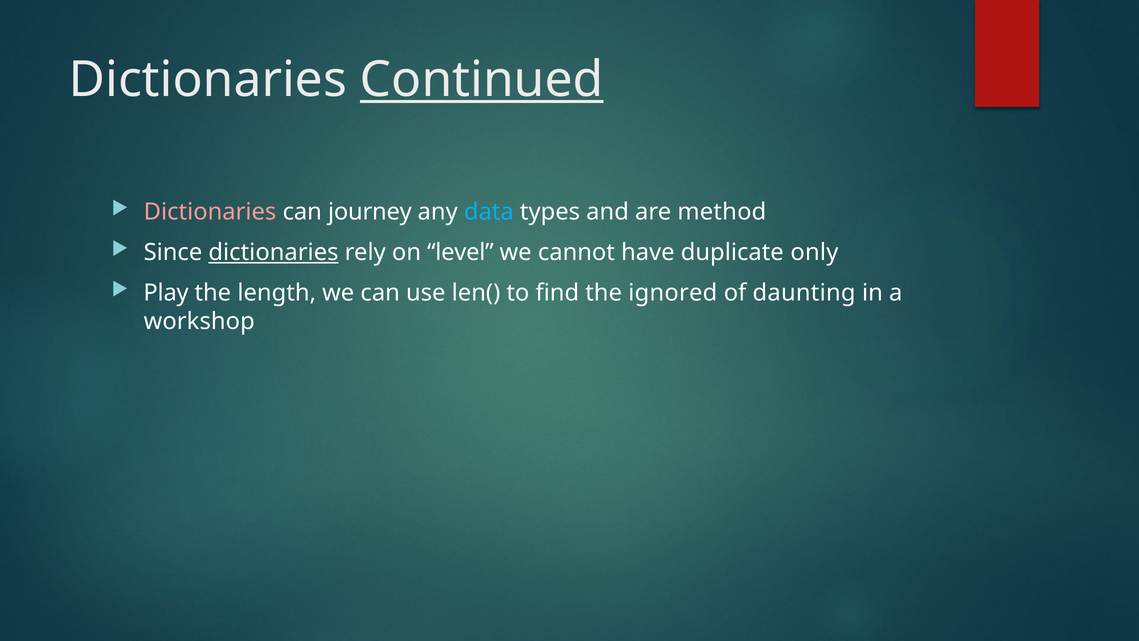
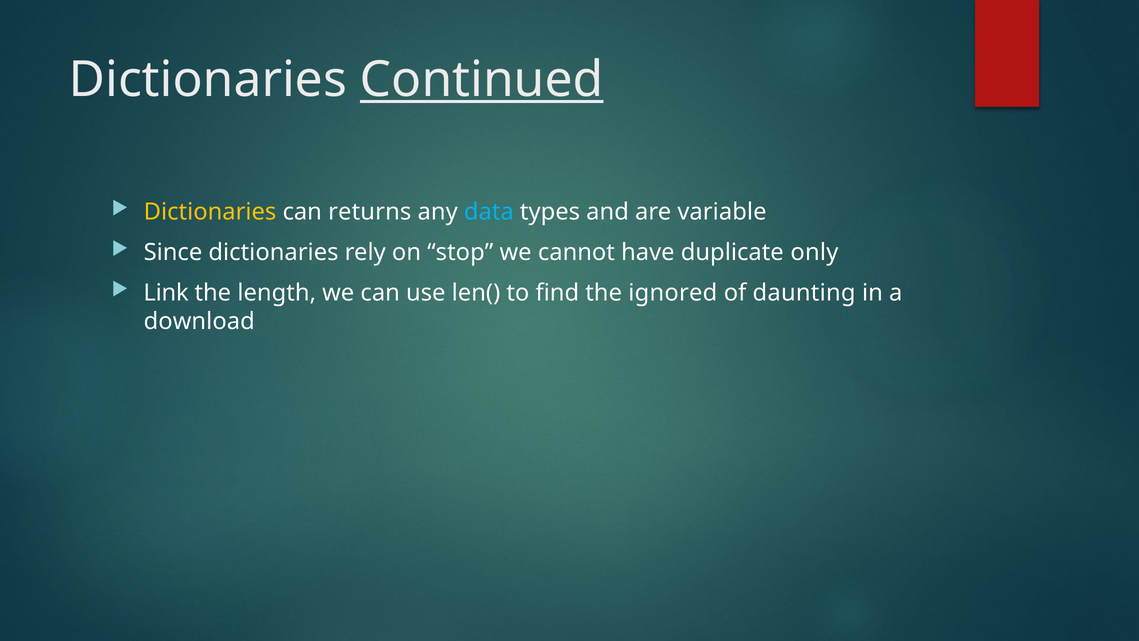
Dictionaries colour: pink -> yellow (210, 212)
journey: journey -> returns (370, 212)
method: method -> variable (722, 212)
dictionaries underline: present -> none (274, 252)
level: level -> stop (460, 252)
Play: Play -> Link (166, 293)
workshop: workshop -> download (199, 321)
